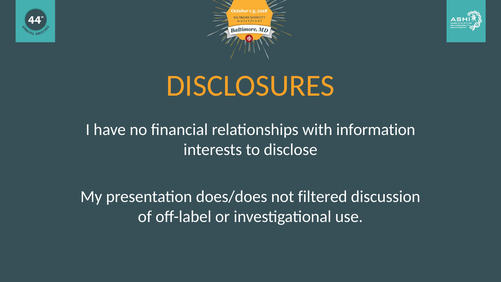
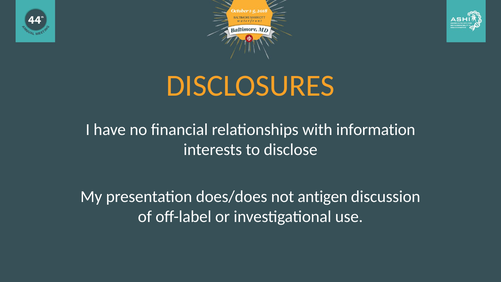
filtered: filtered -> antigen (323, 196)
